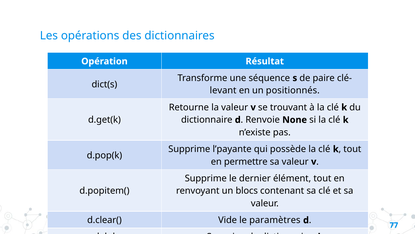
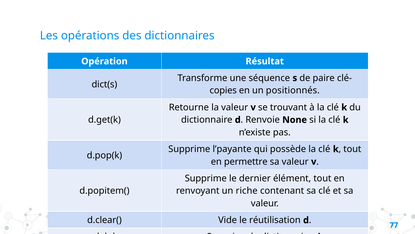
levant: levant -> copies (223, 90)
blocs: blocs -> riche (247, 190)
paramètres: paramètres -> réutilisation (275, 220)
